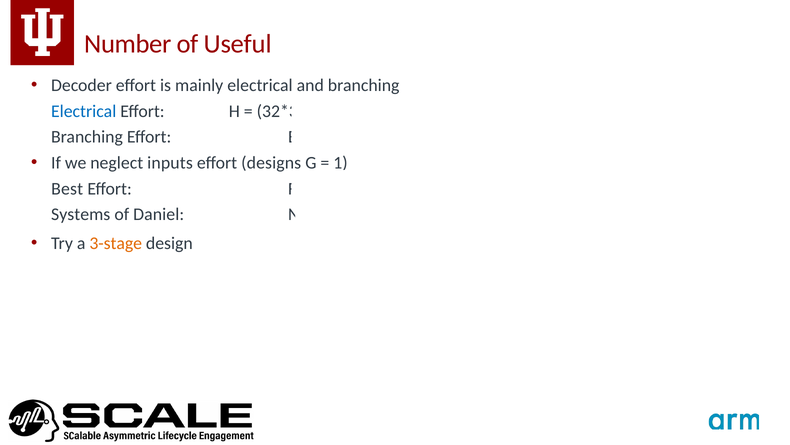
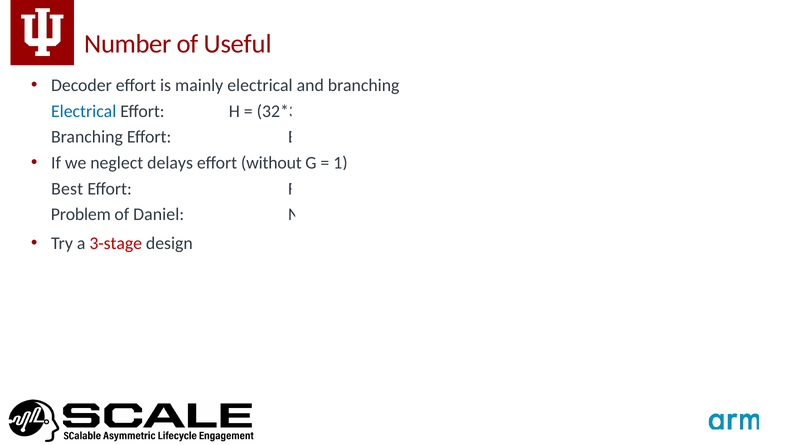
inputs: inputs -> delays (170, 163)
designs: designs -> without (271, 163)
Systems: Systems -> Problem (81, 214)
3-stage colour: orange -> red (116, 243)
